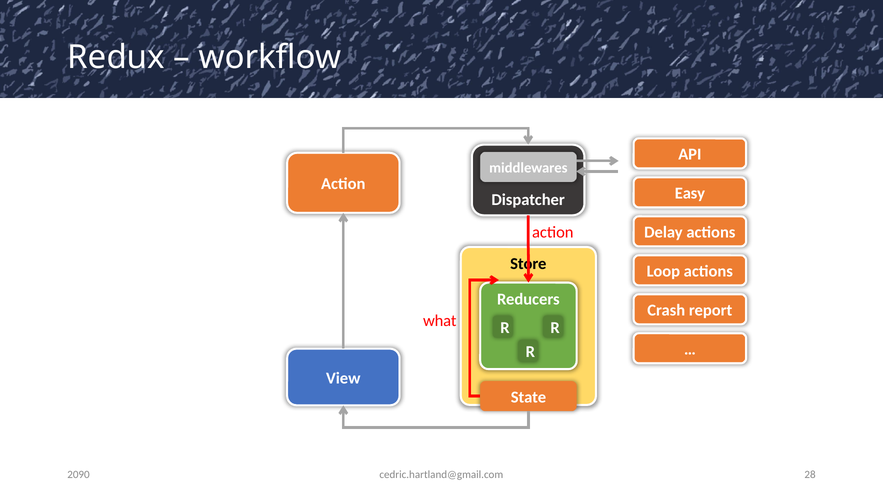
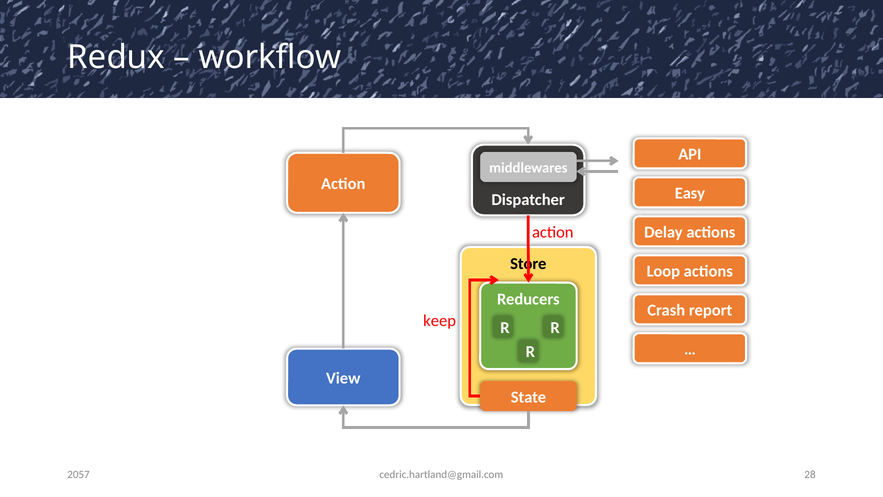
what: what -> keep (440, 321)
2090: 2090 -> 2057 (78, 474)
